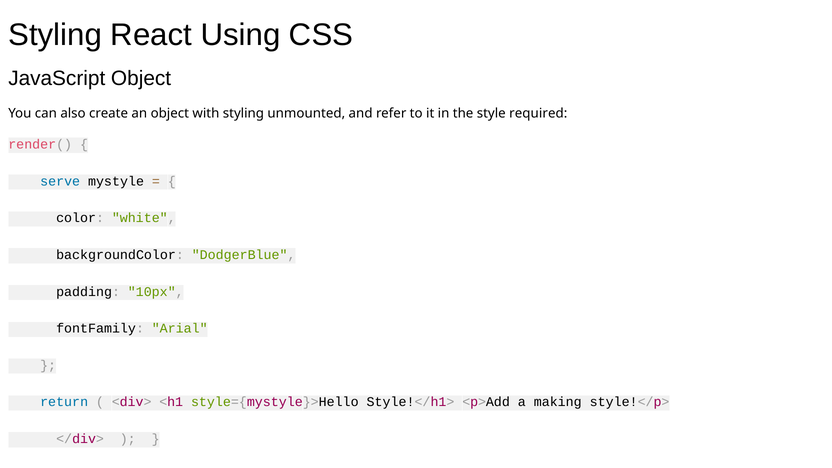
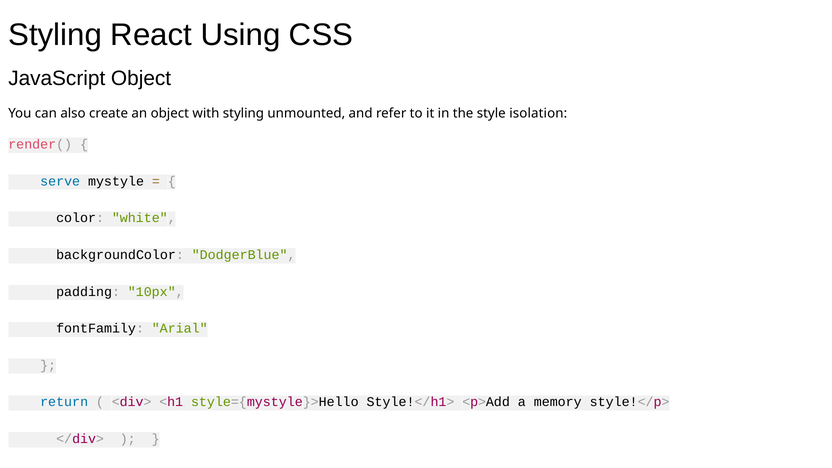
required: required -> isolation (538, 113)
making: making -> memory (558, 402)
